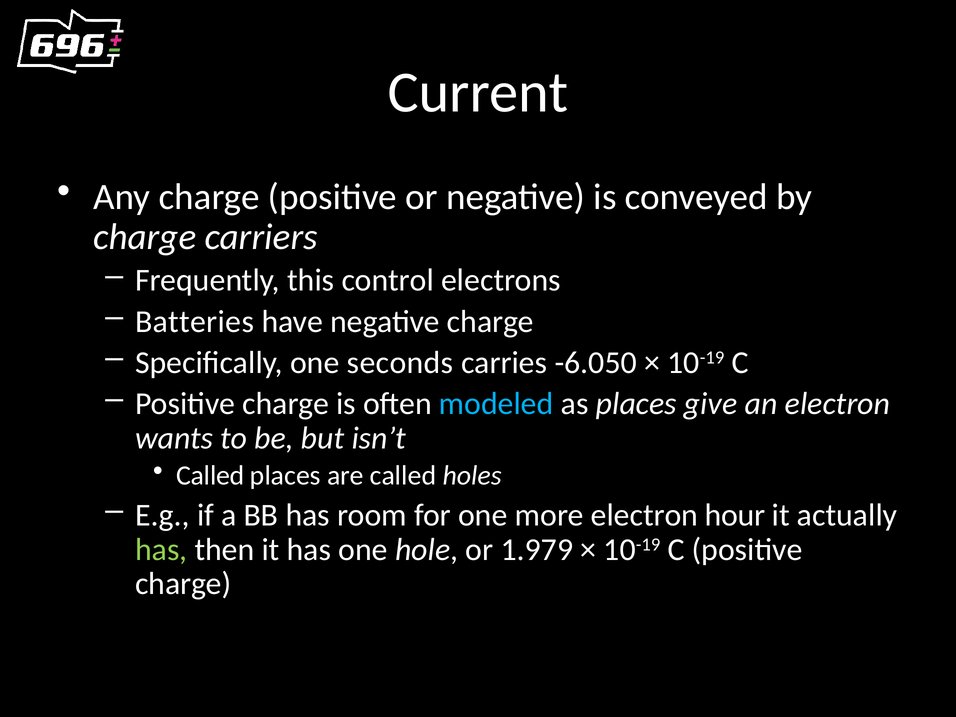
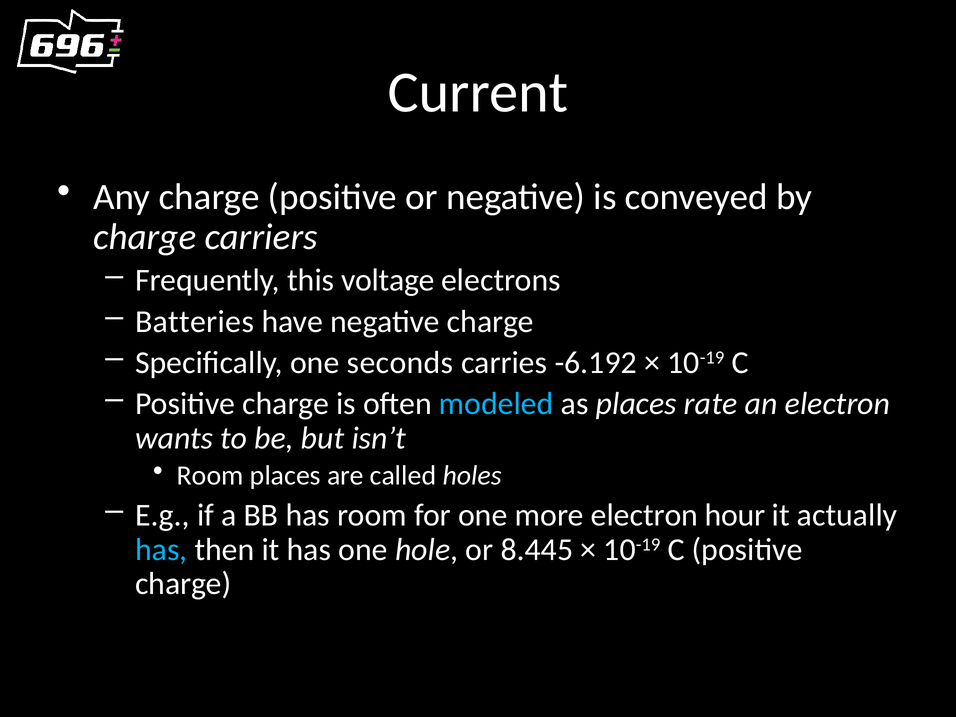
control: control -> voltage (388, 280)
-6.050: -6.050 -> -6.192 (596, 363)
give: give -> rate (711, 404)
Called: Called -> Room (210, 476)
has colour: light green -> light blue (161, 549)
1.979: 1.979 -> 8.445 (537, 549)
